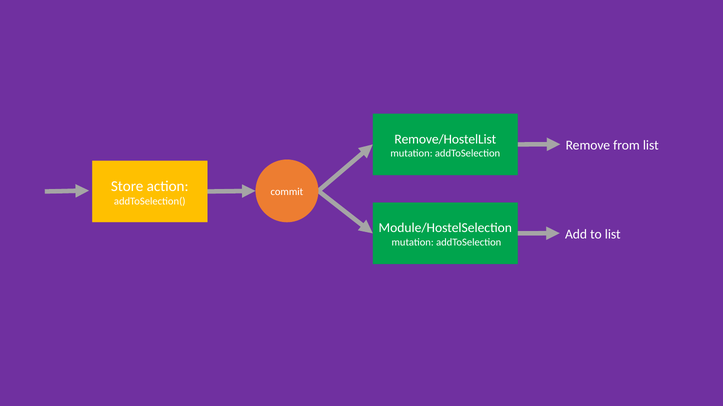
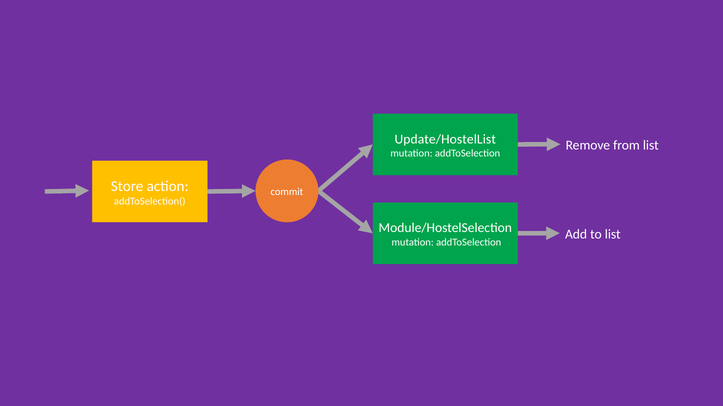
Remove/HostelList: Remove/HostelList -> Update/HostelList (445, 139)
